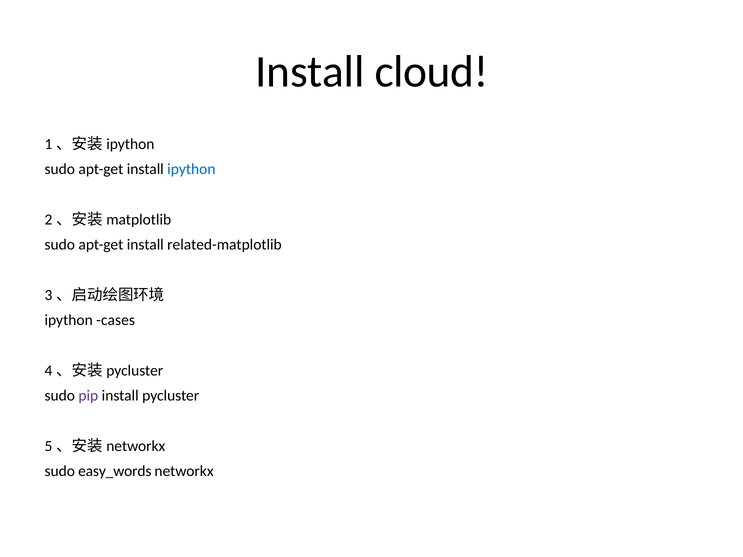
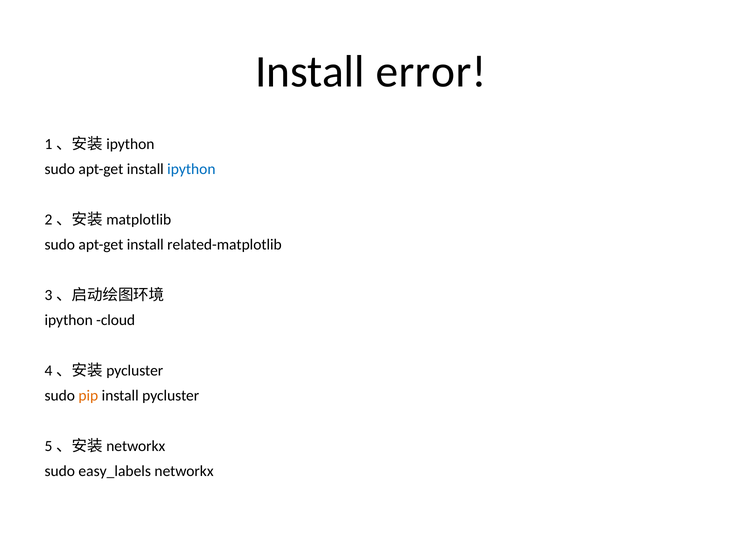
cloud: cloud -> error (431, 72)
cases: cases -> cloud (116, 320)
pip colour: purple -> orange (88, 396)
easy_words: easy_words -> easy_labels (115, 472)
